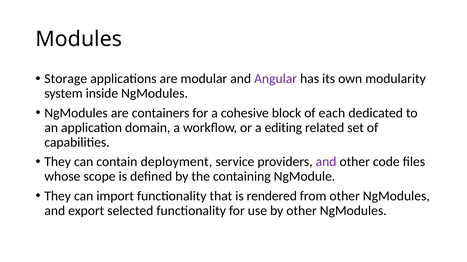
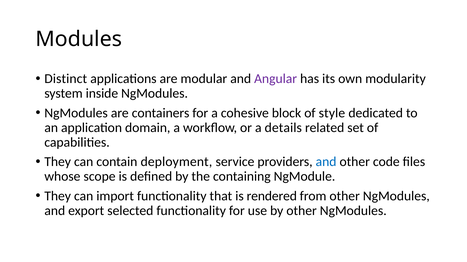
Storage: Storage -> Distinct (66, 79)
each: each -> style (332, 113)
editing: editing -> details (283, 128)
and colour: purple -> blue (326, 162)
